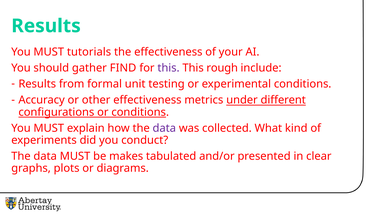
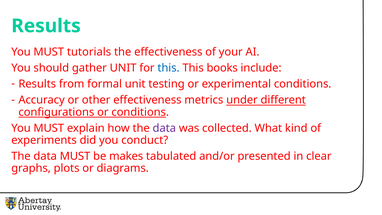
gather FIND: FIND -> UNIT (123, 68)
this colour: purple -> blue (169, 68)
rough: rough -> books (222, 68)
